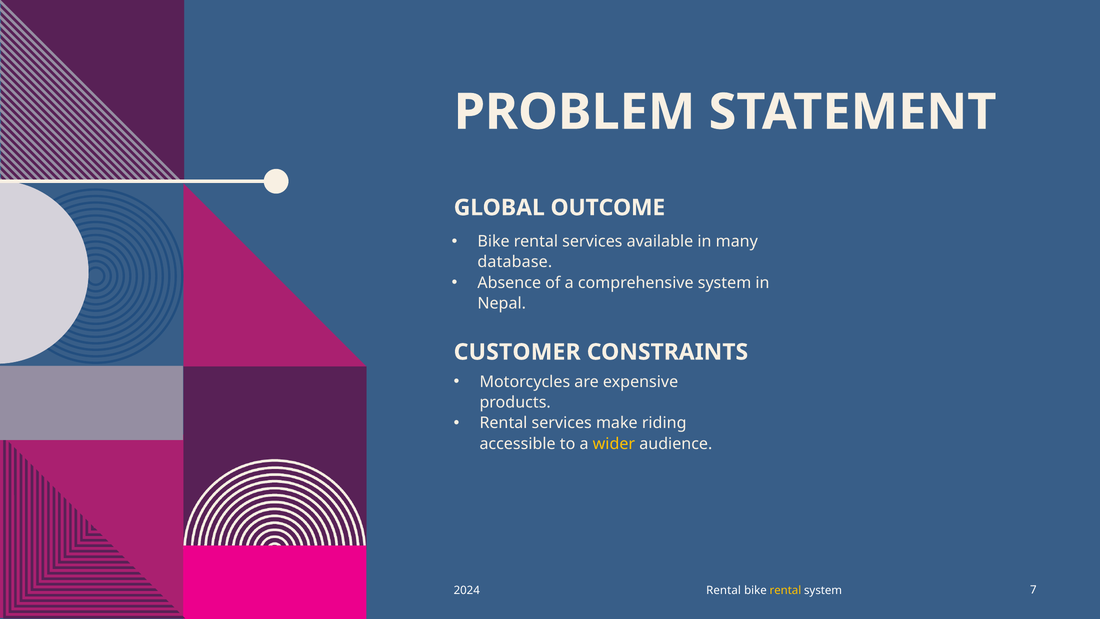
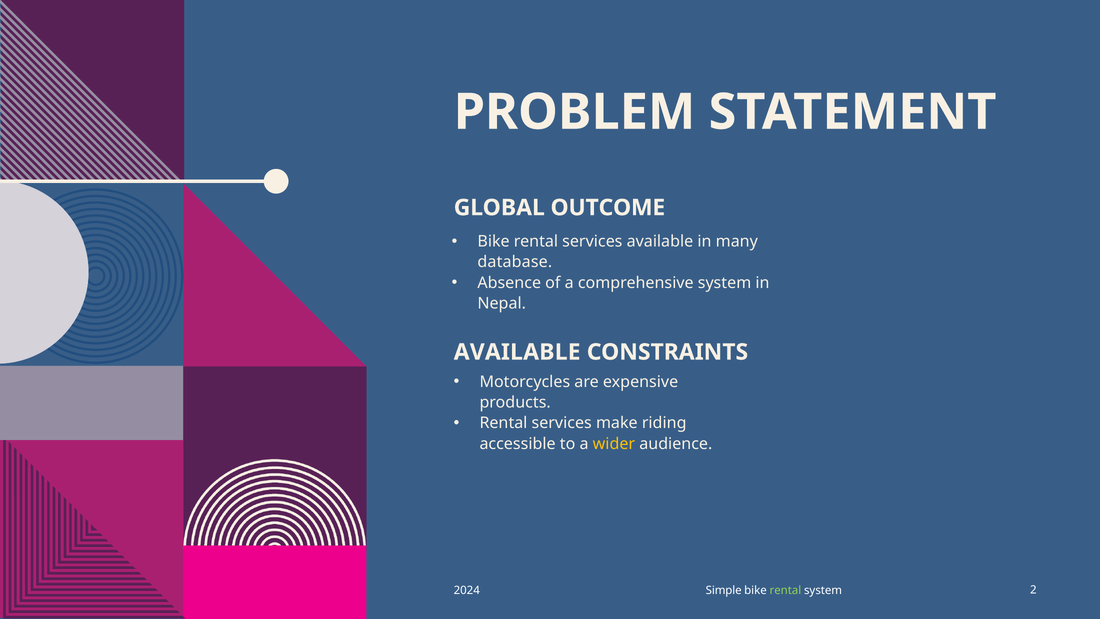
CUSTOMER: CUSTOMER -> AVAILABLE (517, 352)
2024 Rental: Rental -> Simple (724, 590)
rental colour: yellow -> light green (785, 590)
7: 7 -> 2 (1033, 590)
